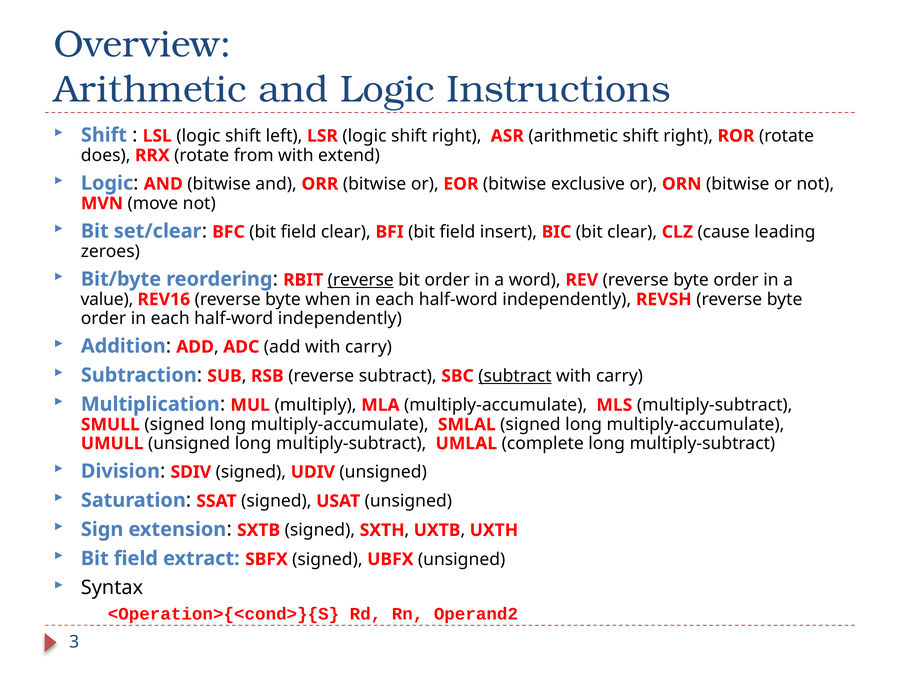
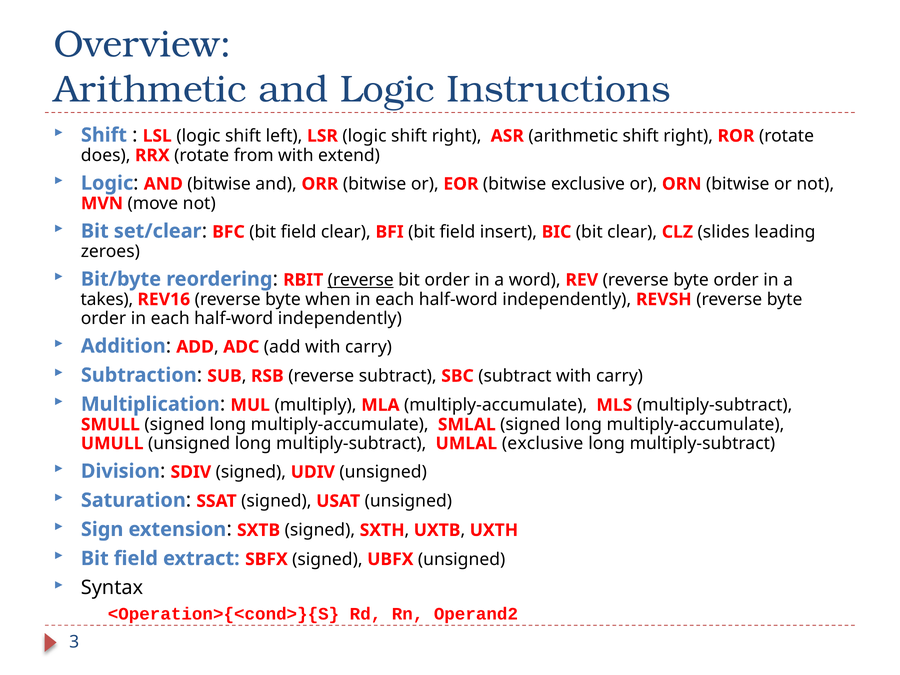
cause: cause -> slides (724, 232)
value: value -> takes (107, 299)
subtract underline: present -> none (515, 376)
UMLAL complete: complete -> exclusive (543, 443)
